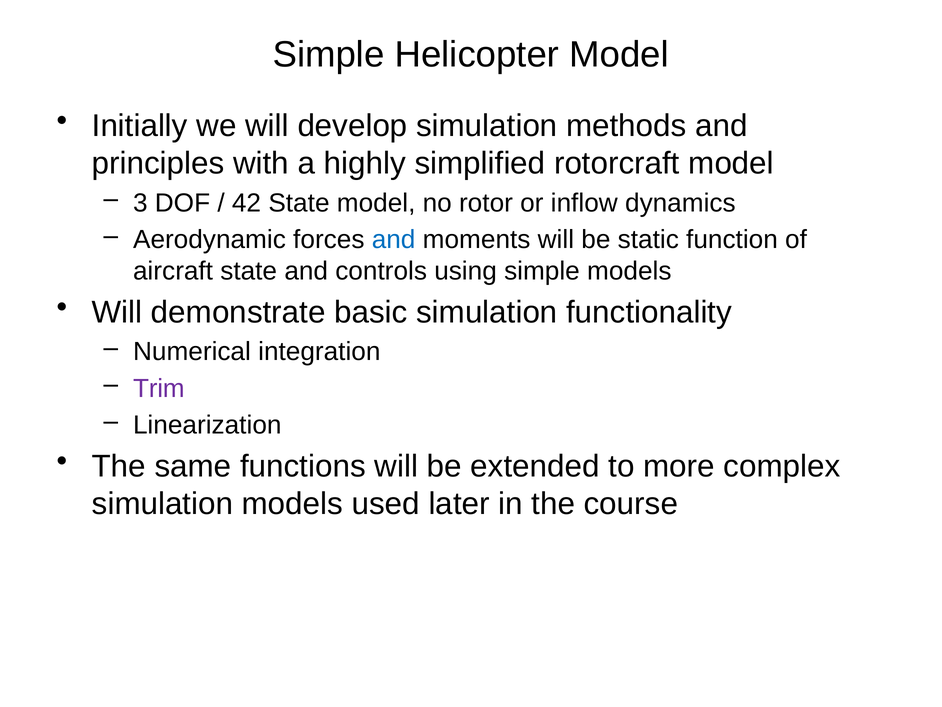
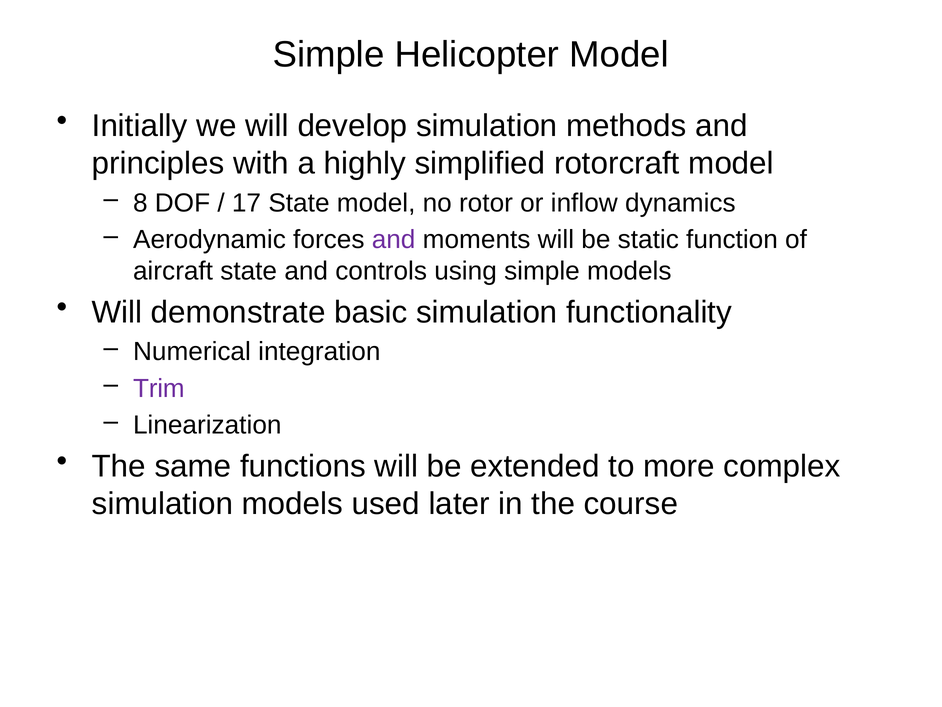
3: 3 -> 8 (140, 203)
42: 42 -> 17 (246, 203)
and colour: blue -> purple (394, 240)
